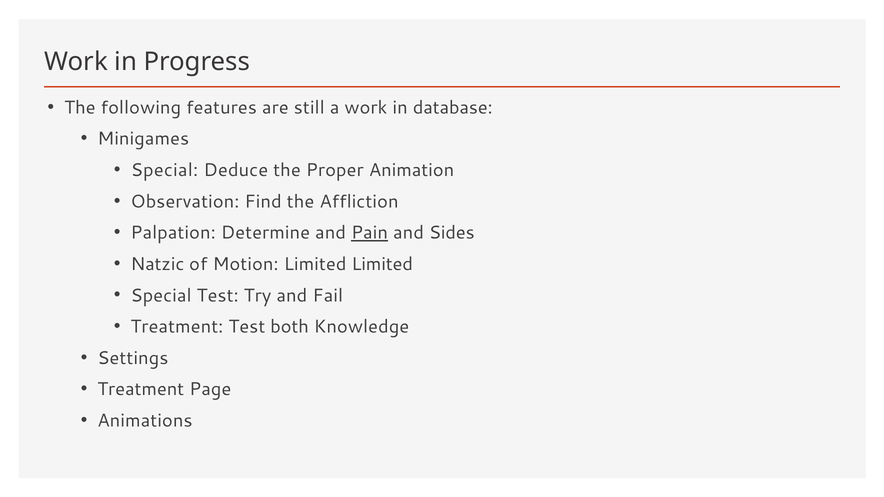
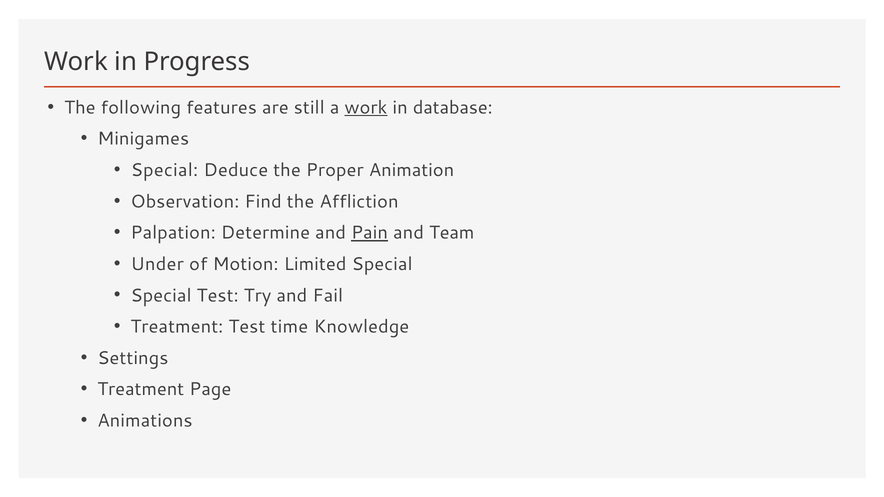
work underline: none -> present (366, 108)
Sides: Sides -> Team (452, 233)
Natzic: Natzic -> Under (157, 264)
Limited Limited: Limited -> Special (382, 264)
both: both -> time (289, 327)
